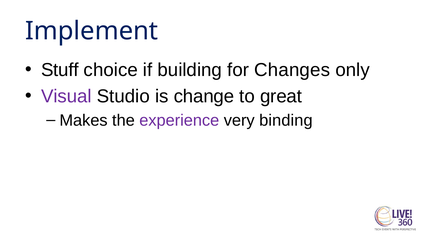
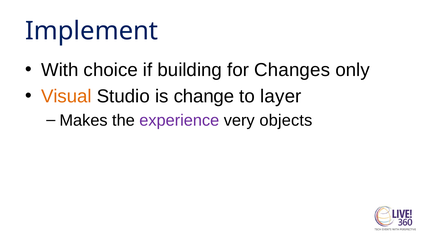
Stuff: Stuff -> With (60, 70)
Visual colour: purple -> orange (66, 96)
great: great -> layer (281, 96)
binding: binding -> objects (286, 120)
